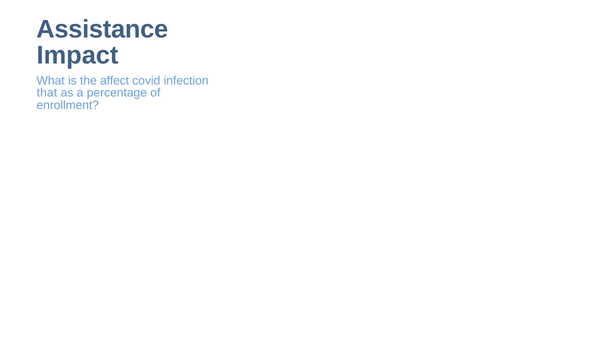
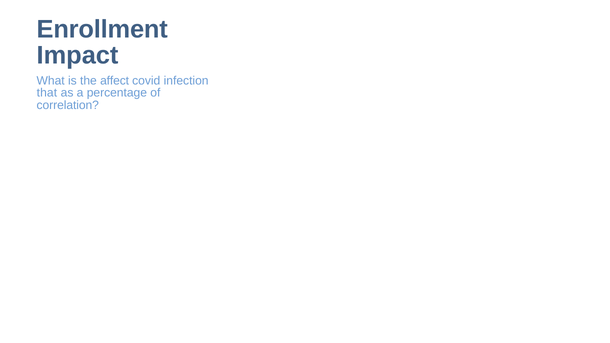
Assistance: Assistance -> Enrollment (102, 29)
enrollment: enrollment -> correlation (68, 105)
